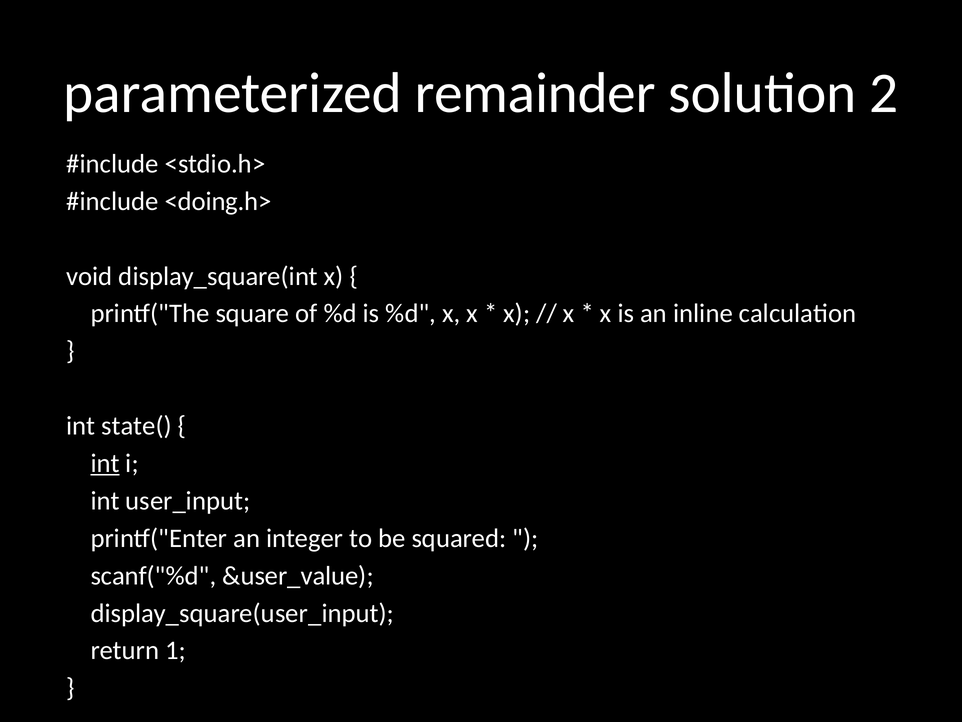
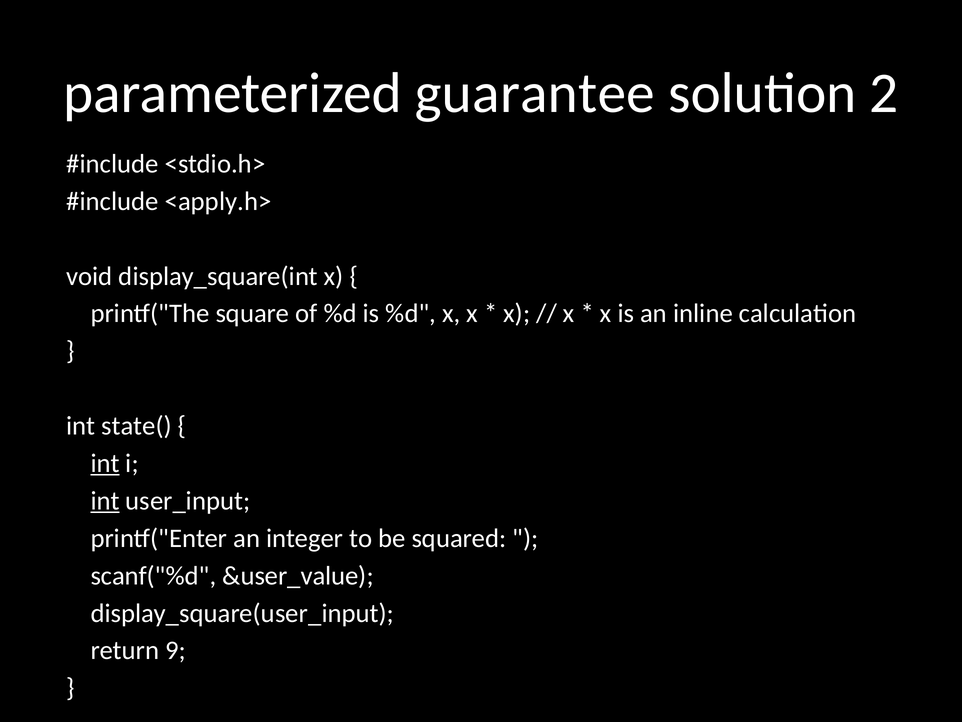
remainder: remainder -> guarantee (535, 93)
<doing.h>: <doing.h> -> <apply.h> (218, 201)
int underline: none -> present (105, 501)
1: 1 -> 9 (175, 650)
